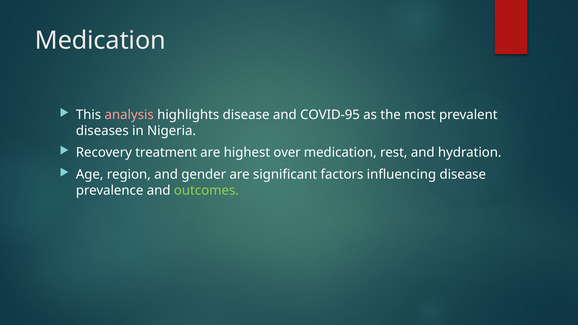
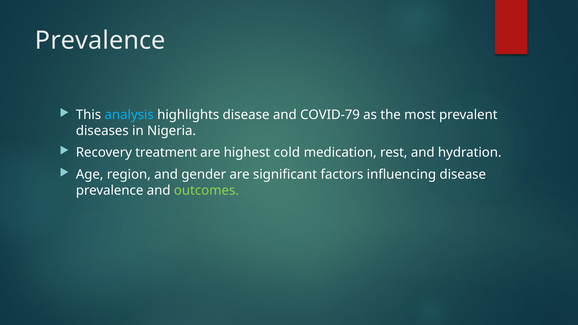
Medication: Medication -> Prevalence (100, 41)
analysis colour: pink -> light blue (129, 115)
COVID-95: COVID-95 -> COVID-79 (330, 115)
over: over -> cold (287, 153)
